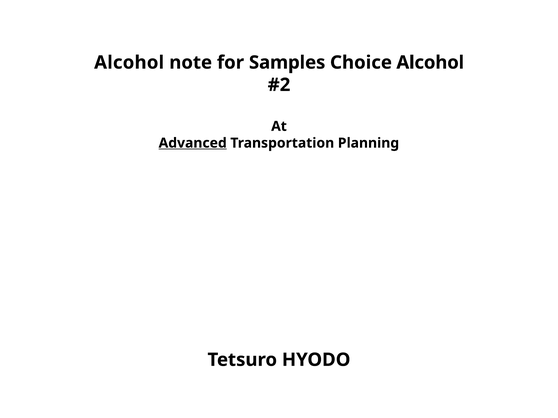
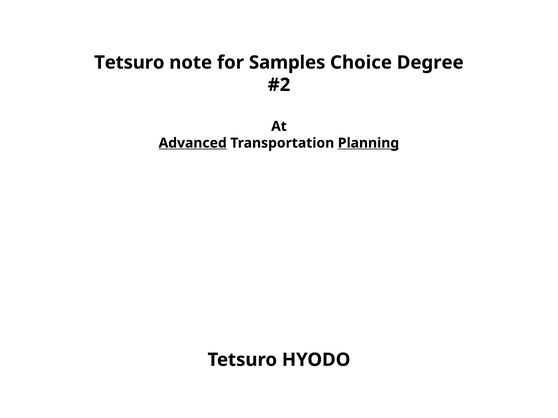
Alcohol: Alcohol -> Tetsuro (129, 63)
Choice Alcohol: Alcohol -> Degree (430, 63)
Planning underline: none -> present (368, 143)
